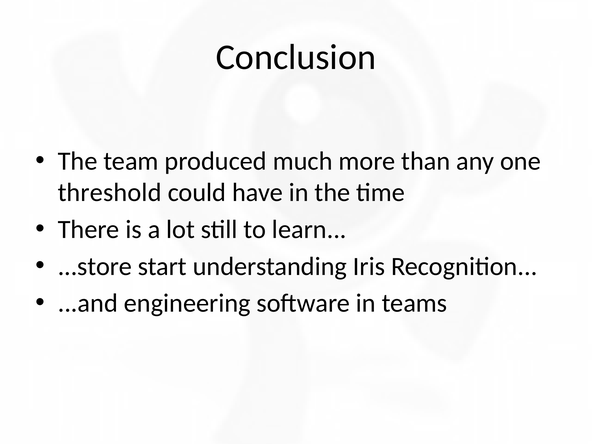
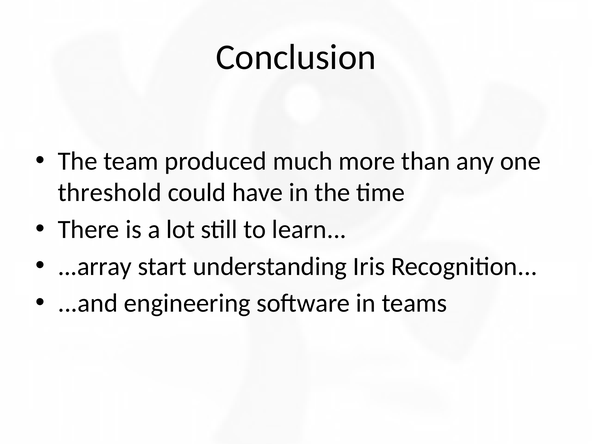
...store: ...store -> ...array (95, 266)
